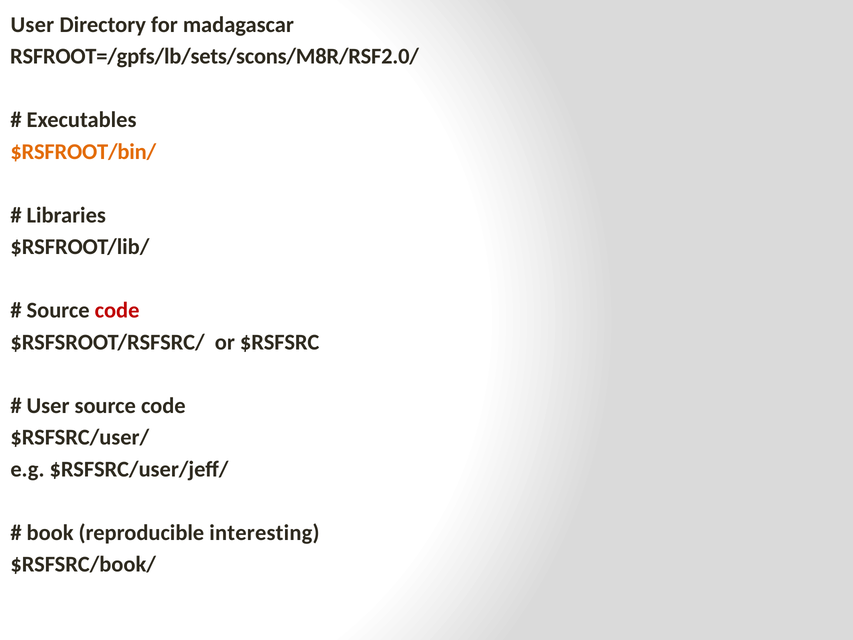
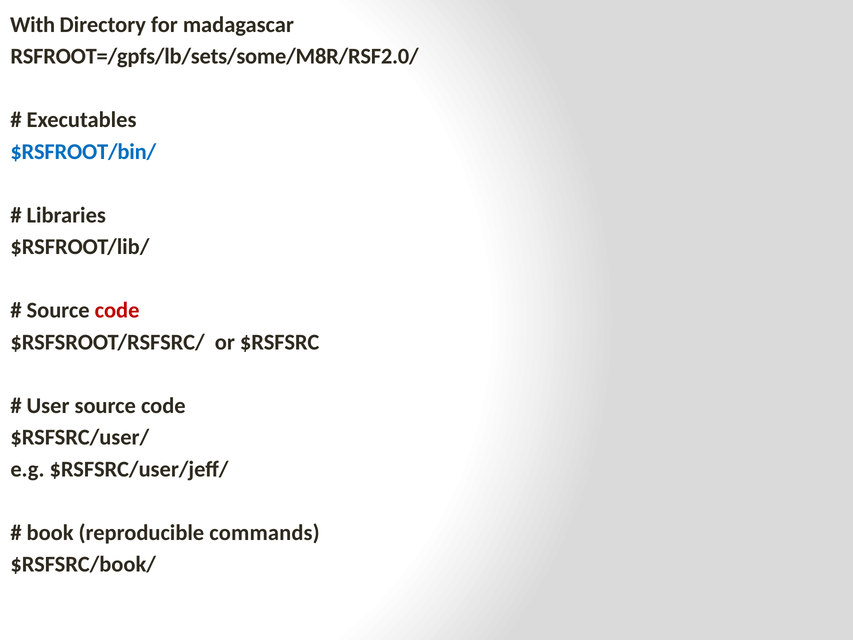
User: User -> With (33, 25)
RSFROOT=/gpfs/lb/sets/scons/M8R/RSF2.0/: RSFROOT=/gpfs/lb/sets/scons/M8R/RSF2.0/ -> RSFROOT=/gpfs/lb/sets/some/M8R/RSF2.0/ (215, 57)
$RSFROOT/bin/ colour: orange -> blue (83, 152)
interesting: interesting -> commands (264, 533)
